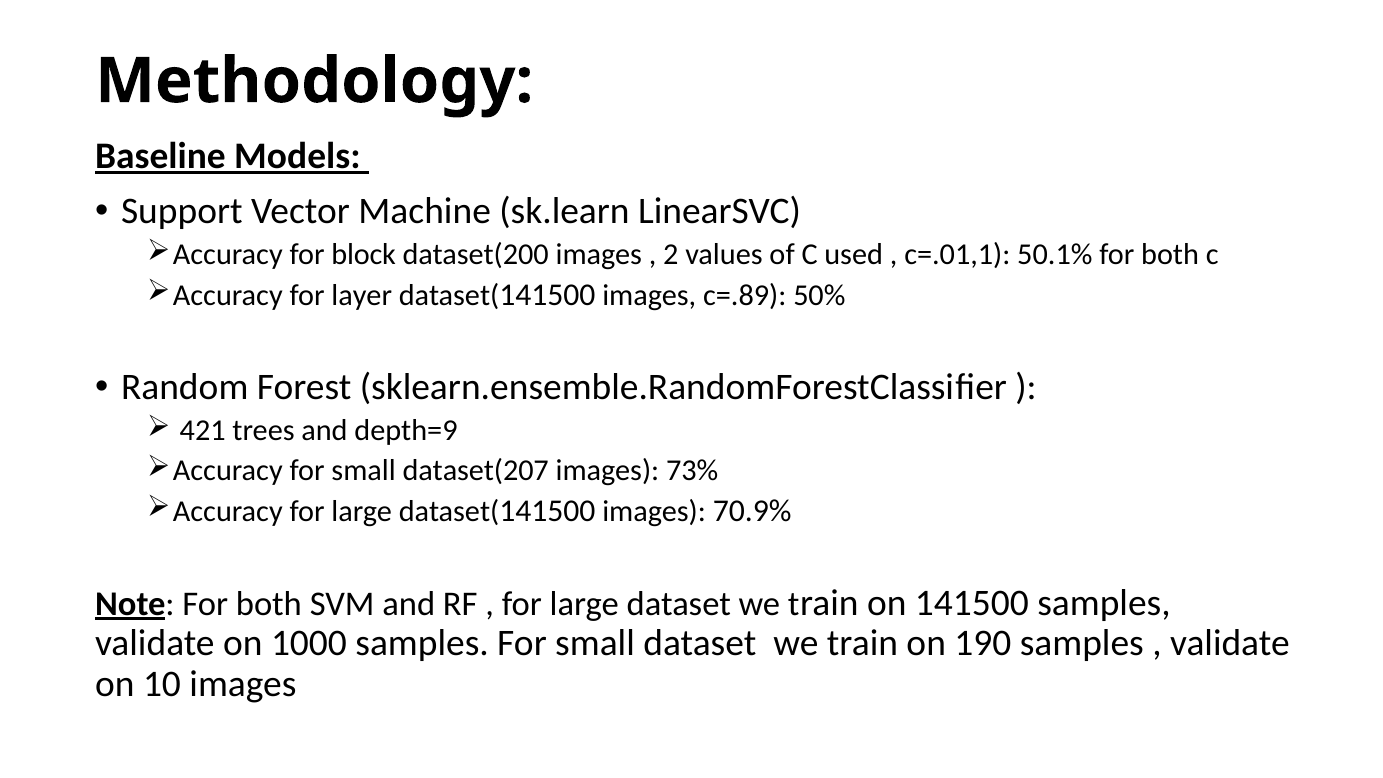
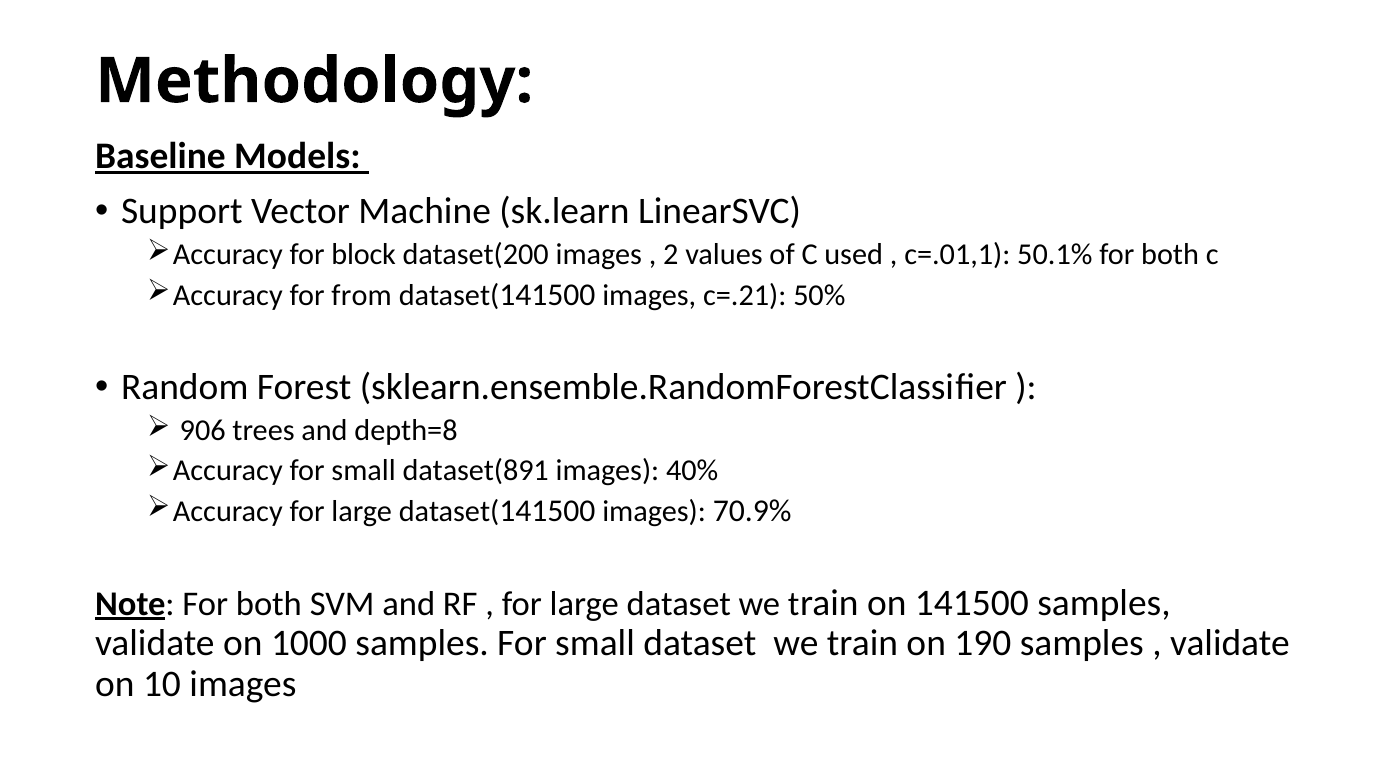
layer: layer -> from (362, 296)
c=.89: c=.89 -> c=.21 (745, 296)
421: 421 -> 906 (203, 431)
depth=9: depth=9 -> depth=8 (406, 431)
dataset(207: dataset(207 -> dataset(891 (476, 471)
73%: 73% -> 40% (692, 471)
